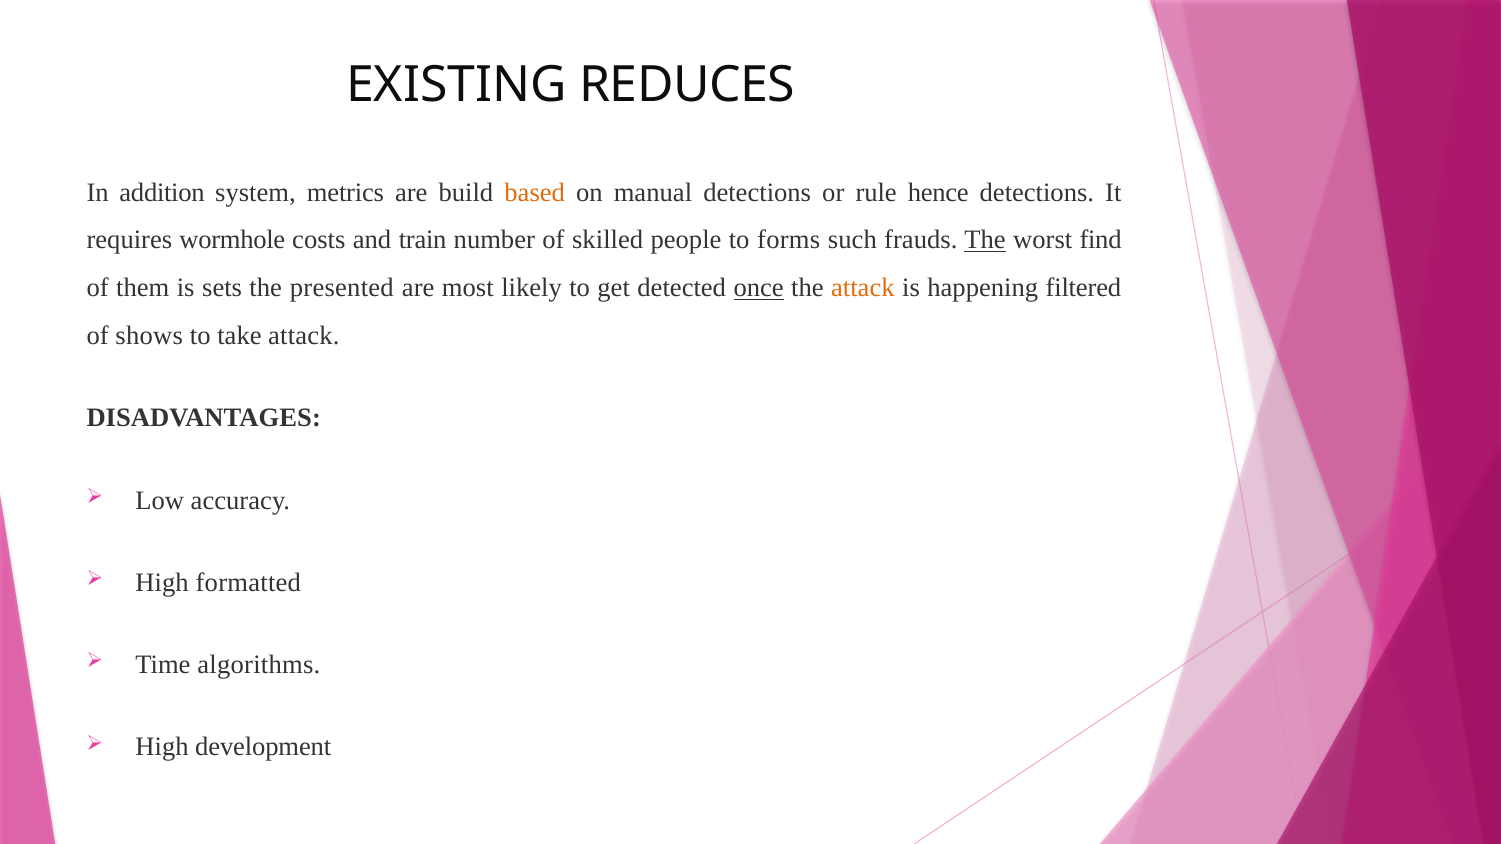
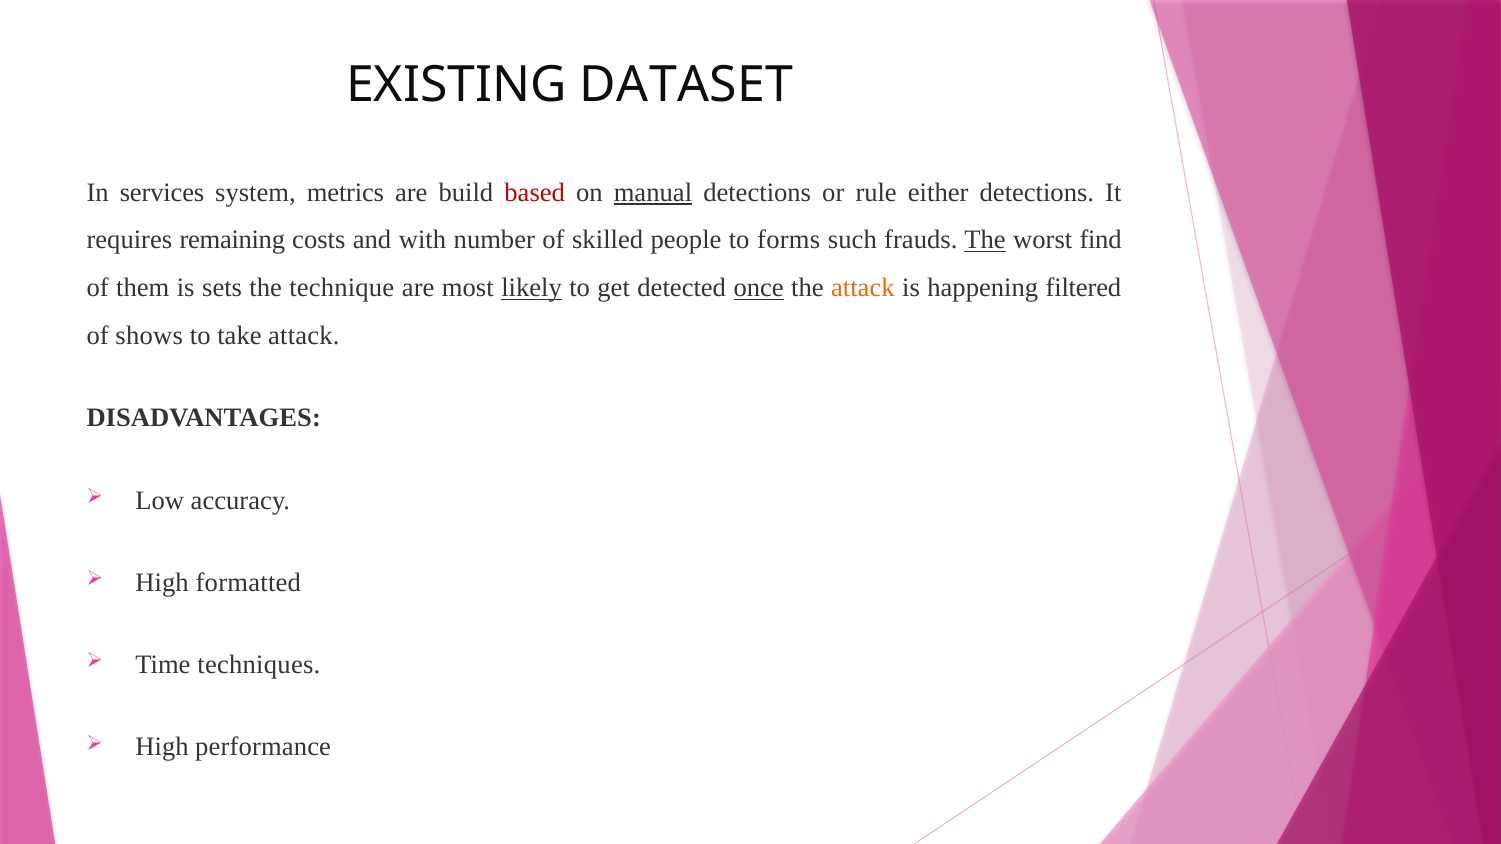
REDUCES: REDUCES -> DATASET (687, 86)
addition: addition -> services (162, 192)
based colour: orange -> red (535, 192)
manual underline: none -> present (653, 192)
hence: hence -> either (938, 192)
wormhole: wormhole -> remaining (232, 240)
train: train -> with (422, 240)
presented: presented -> technique (342, 288)
likely underline: none -> present (532, 288)
algorithms: algorithms -> techniques (259, 665)
development: development -> performance (263, 747)
